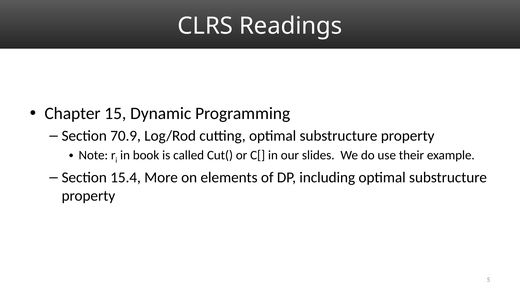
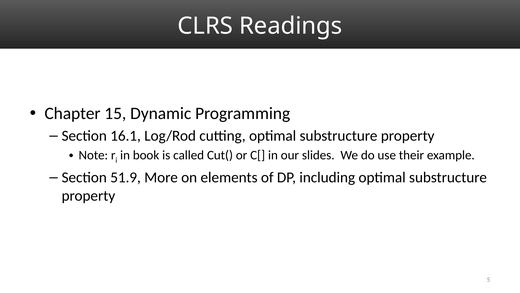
70.9: 70.9 -> 16.1 (126, 136)
15.4: 15.4 -> 51.9 (126, 177)
